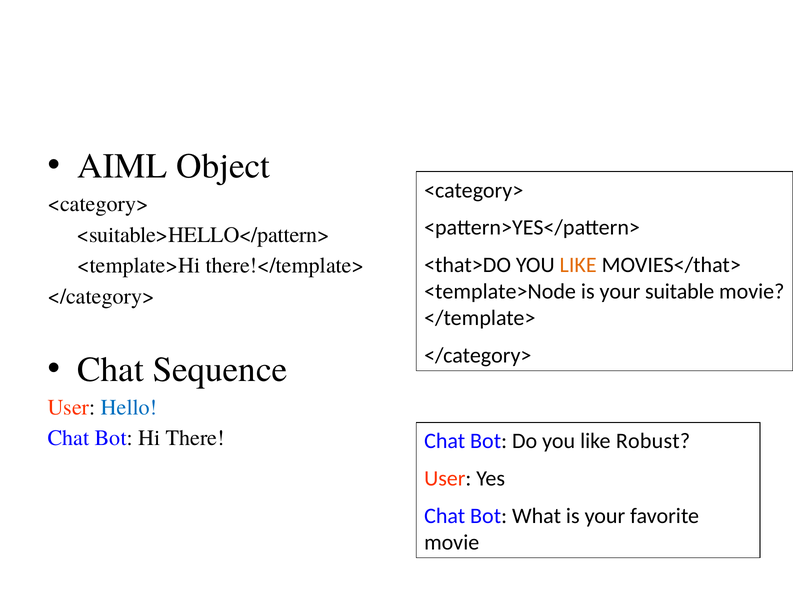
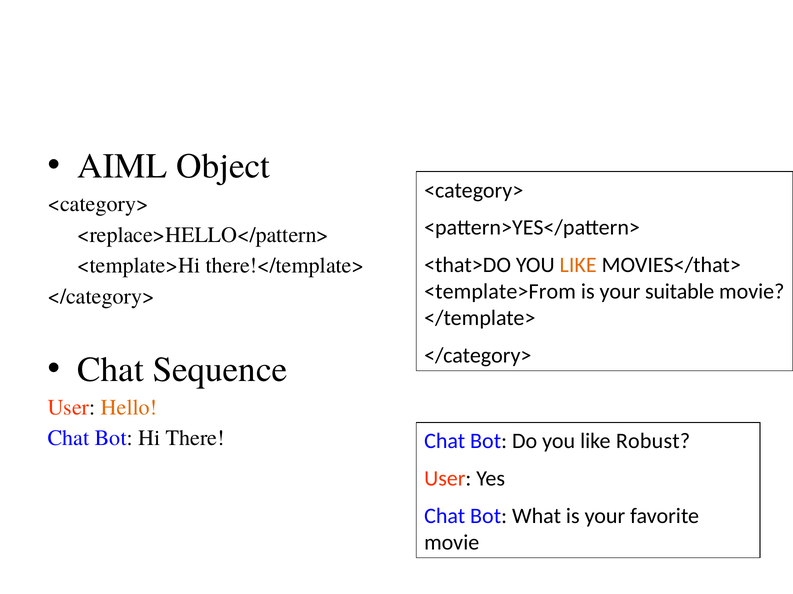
<suitable>HELLO</pattern>: <suitable>HELLO</pattern> -> <replace>HELLO</pattern> (203, 235)
<template>Node: <template>Node -> <template>From (500, 292)
Hello colour: blue -> orange (129, 408)
